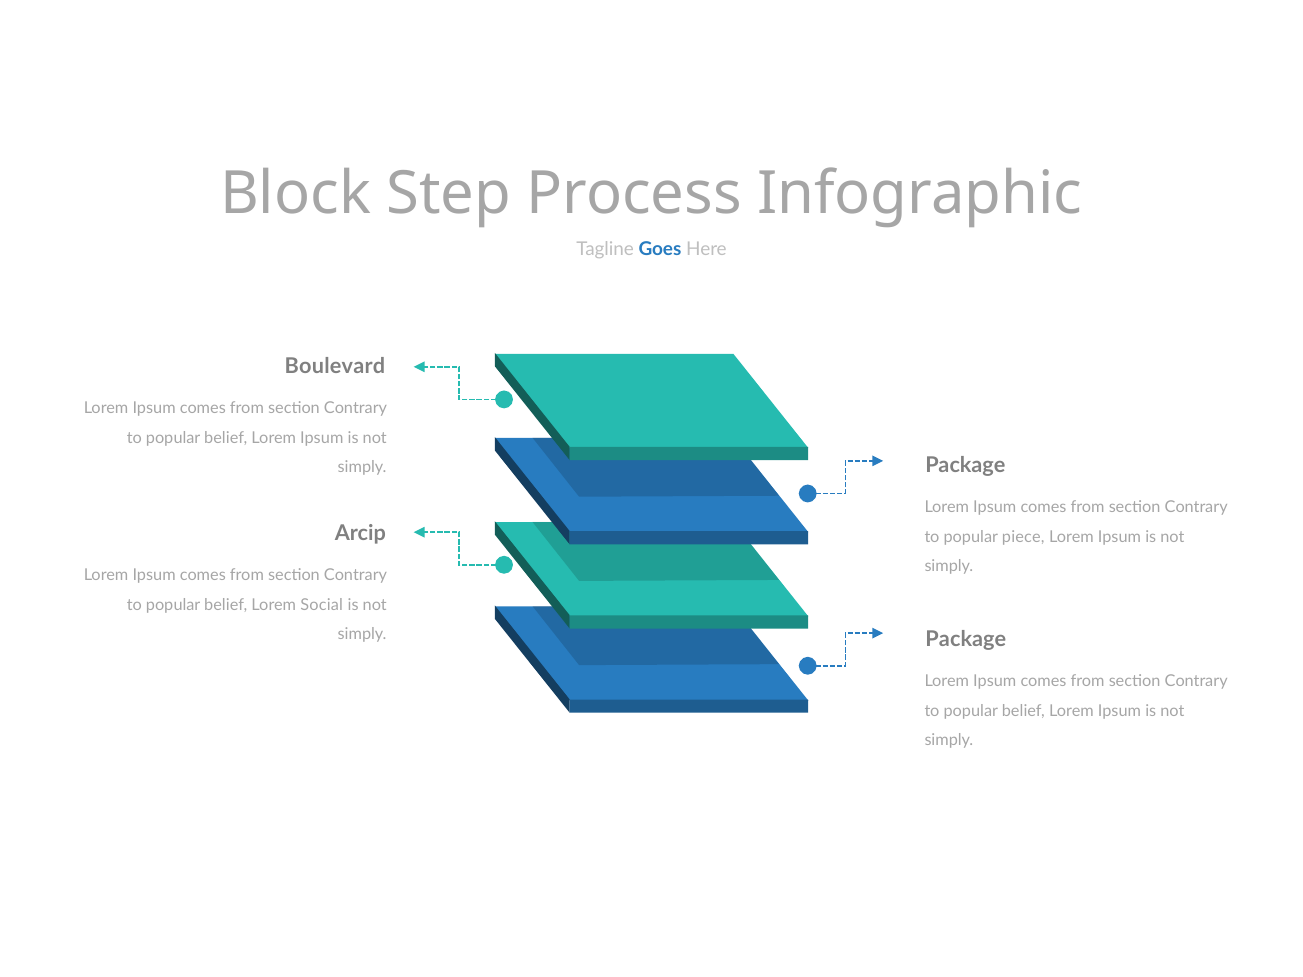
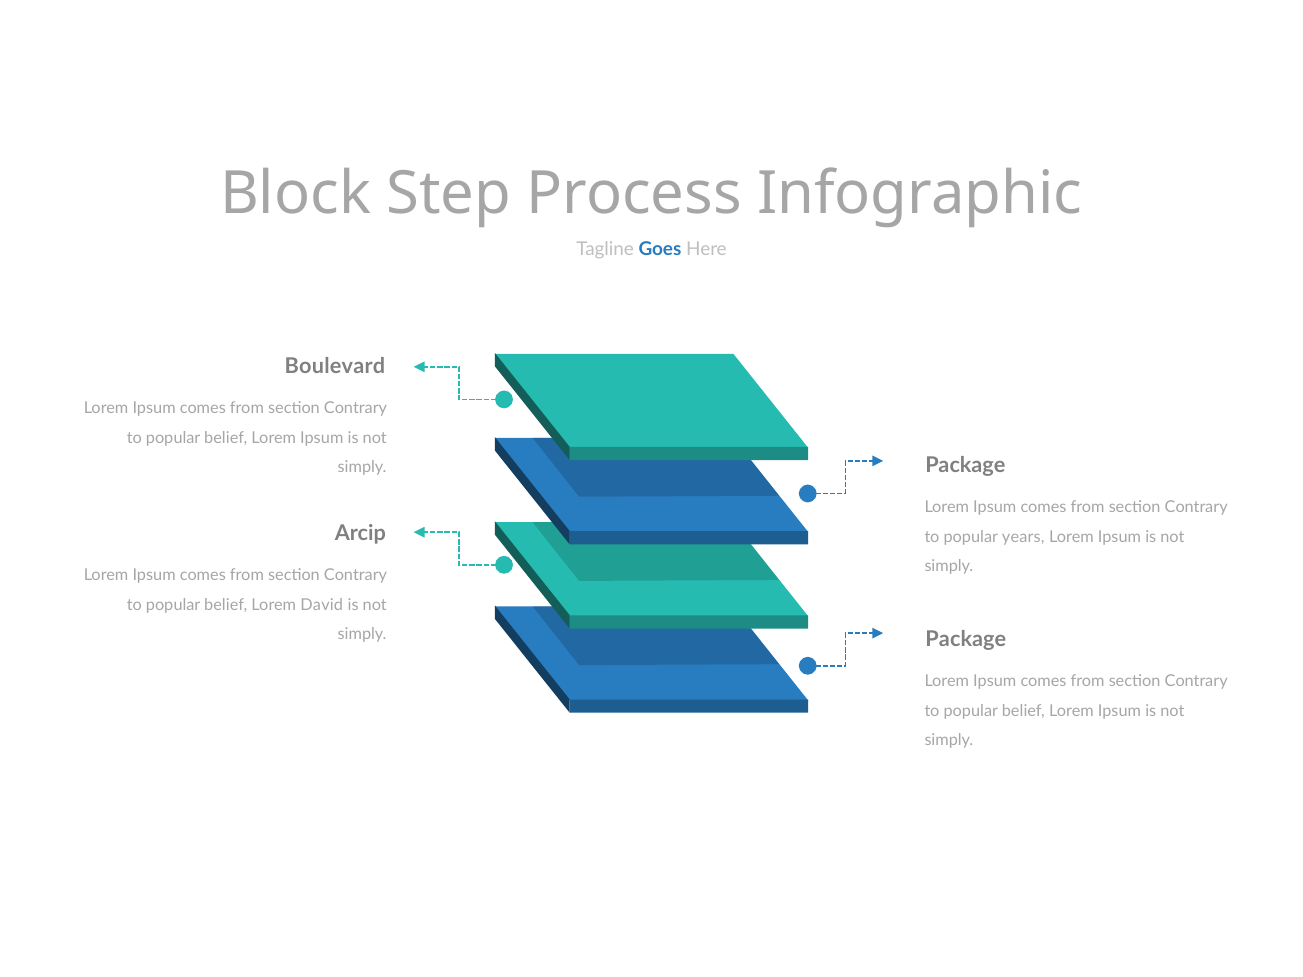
piece: piece -> years (1023, 537)
Social: Social -> David (322, 605)
